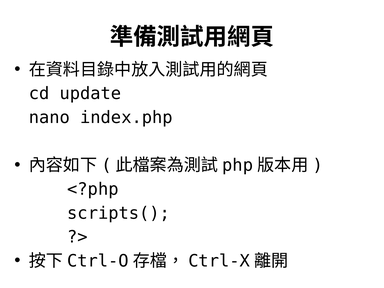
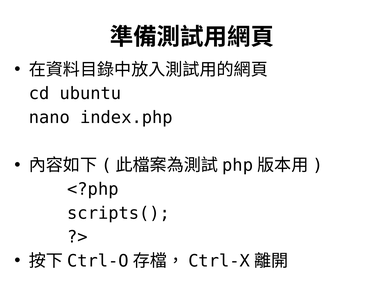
update: update -> ubuntu (90, 94)
